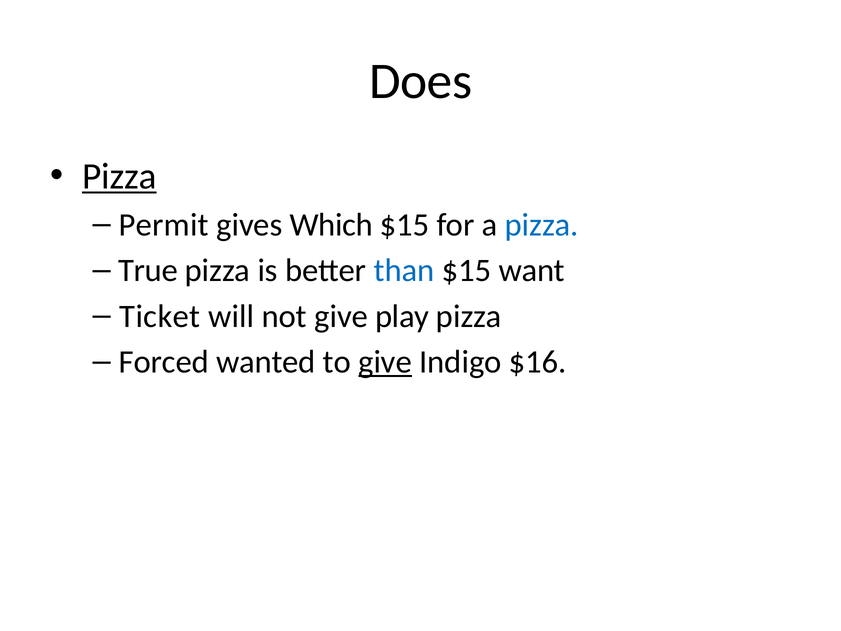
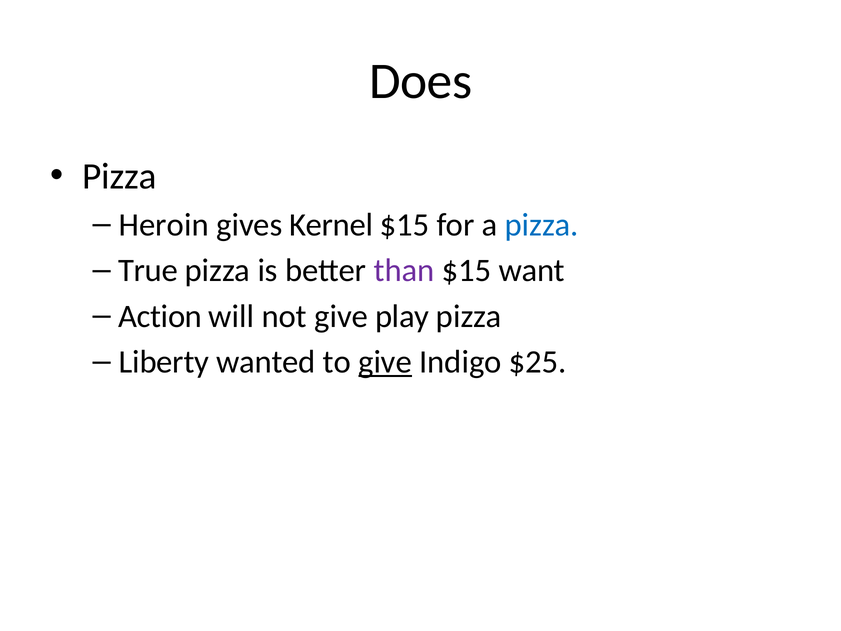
Pizza underline: present -> none (119, 176)
Permit: Permit -> Heroin (164, 225)
Which: Which -> Kernel (331, 225)
than colour: blue -> purple (404, 270)
Ticket: Ticket -> Action (160, 316)
Forced: Forced -> Liberty (164, 362)
$16: $16 -> $25 (538, 362)
